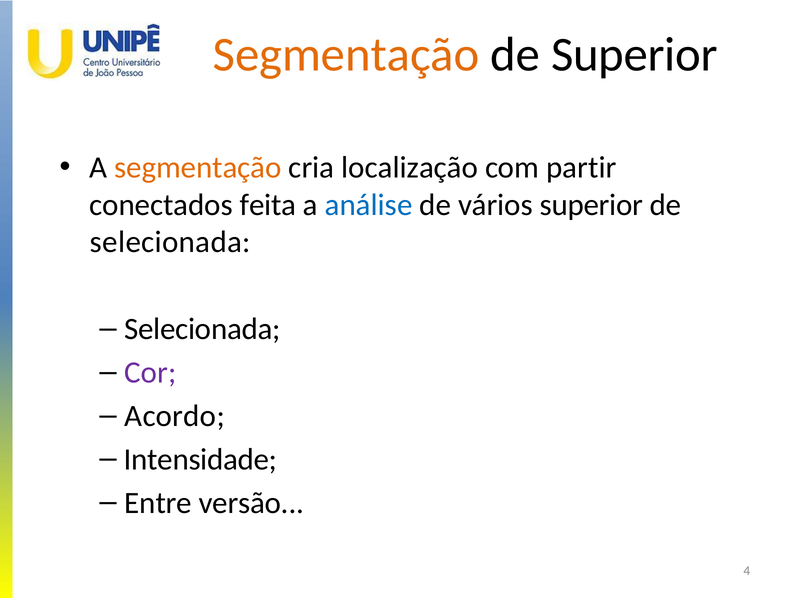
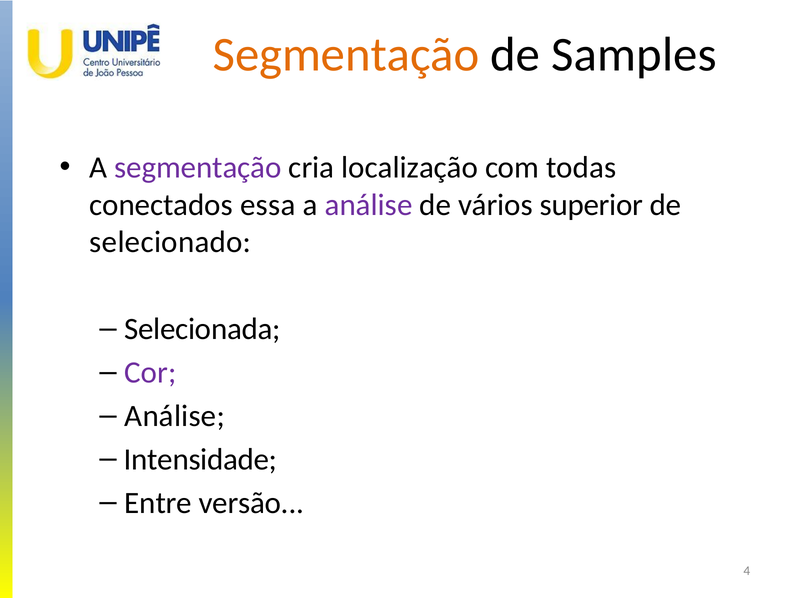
de Superior: Superior -> Samples (634, 55)
segmentação colour: orange -> purple (198, 168)
partir: partir -> todas (581, 168)
feita: feita -> essa (268, 205)
análise colour: blue -> purple (369, 205)
selecionada: selecionada -> selecionado (170, 242)
Acordo: Acordo -> Análise (175, 416)
